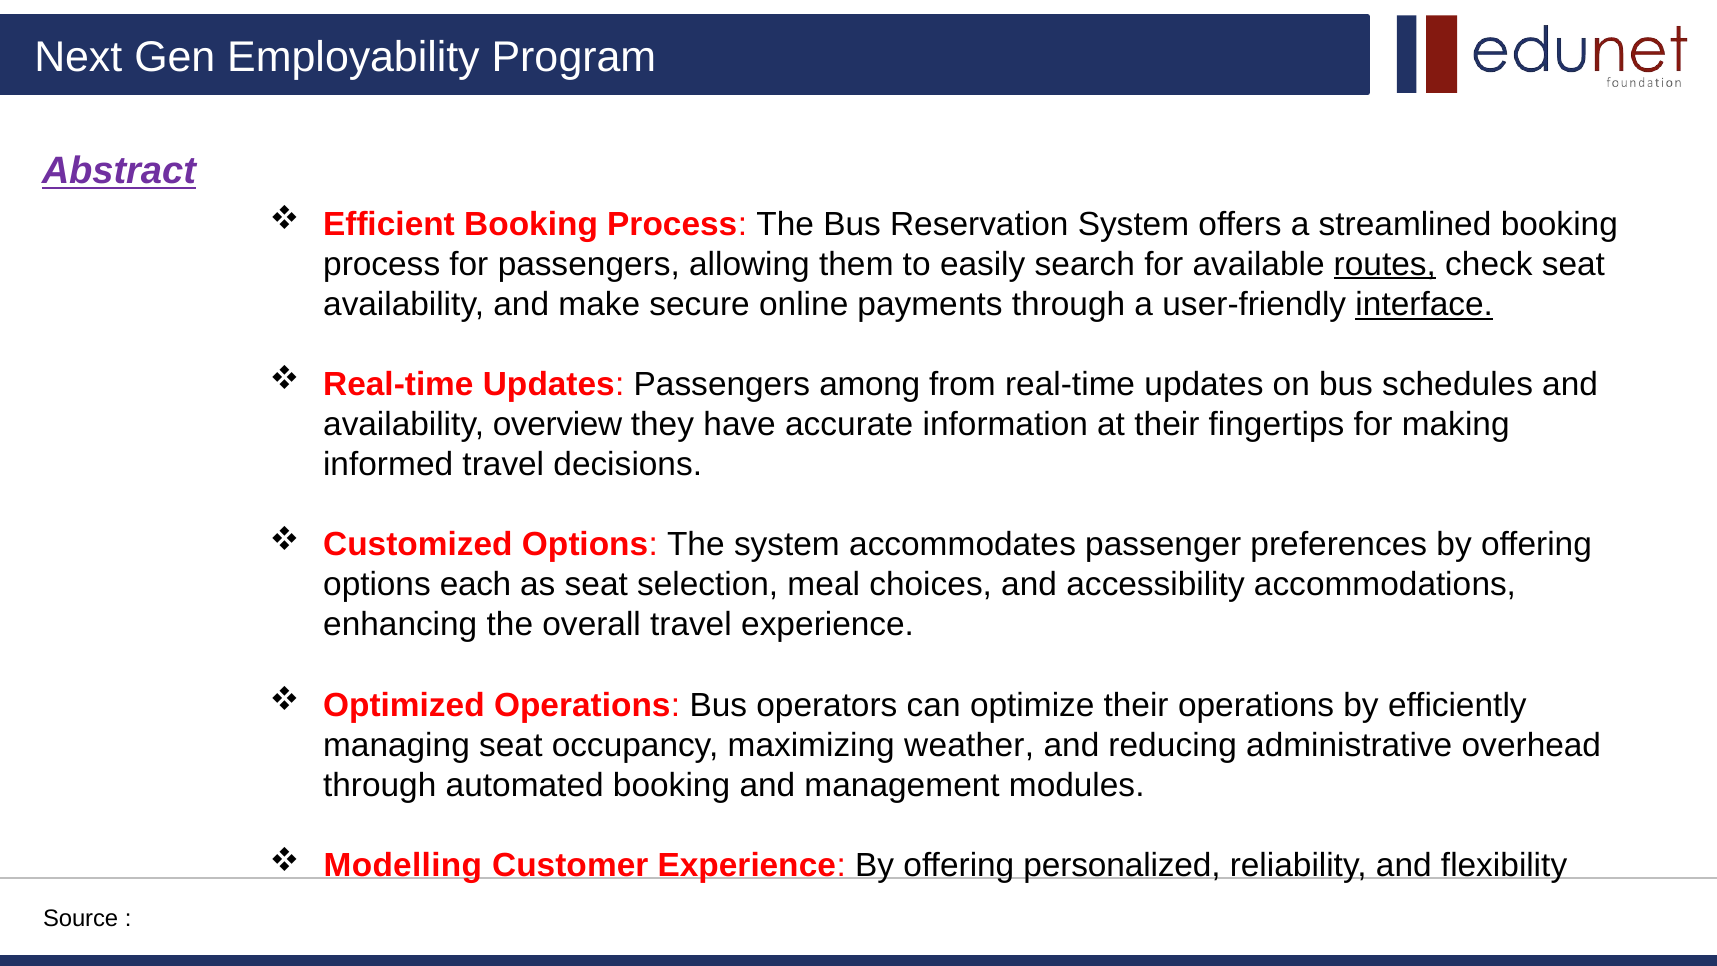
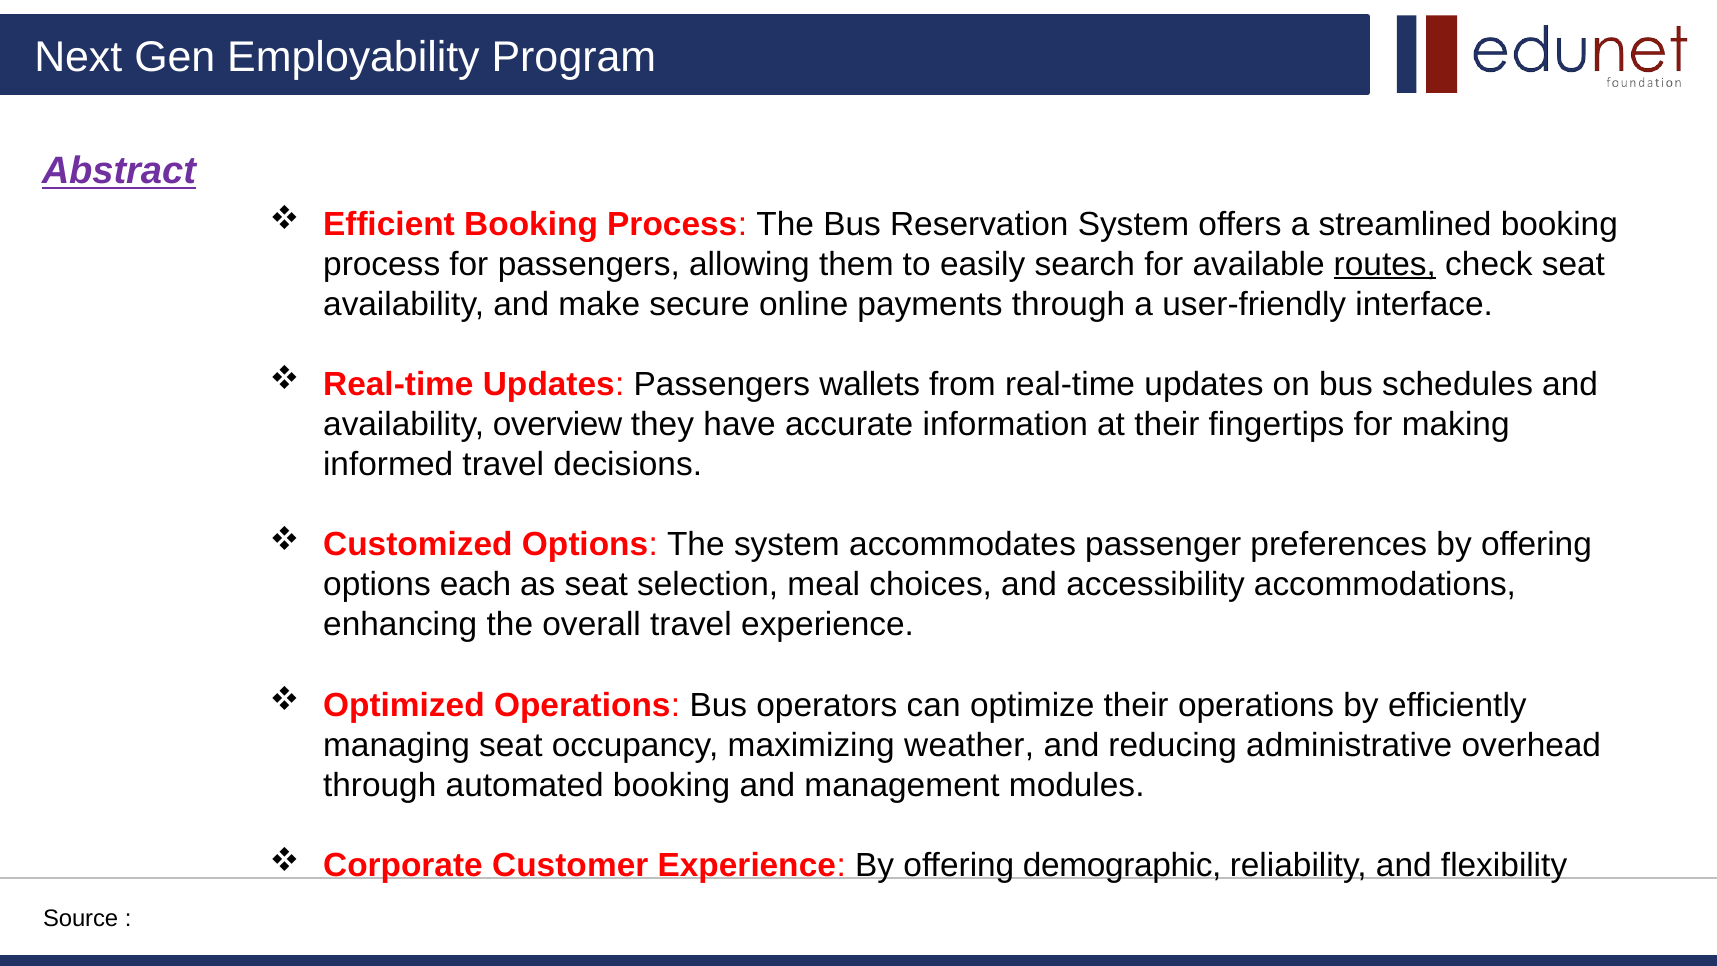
interface underline: present -> none (1424, 304)
among: among -> wallets (870, 384)
Modelling: Modelling -> Corporate (403, 865)
personalized: personalized -> demographic (1122, 865)
